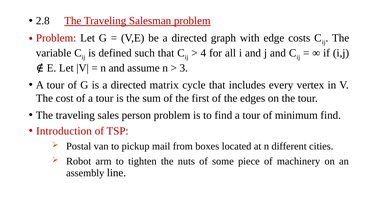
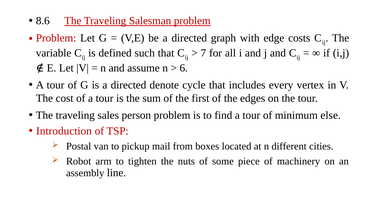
2.8: 2.8 -> 8.6 (43, 21)
4: 4 -> 7 (203, 53)
3: 3 -> 6 (184, 68)
matrix: matrix -> denote (164, 85)
minimum find: find -> else (331, 116)
